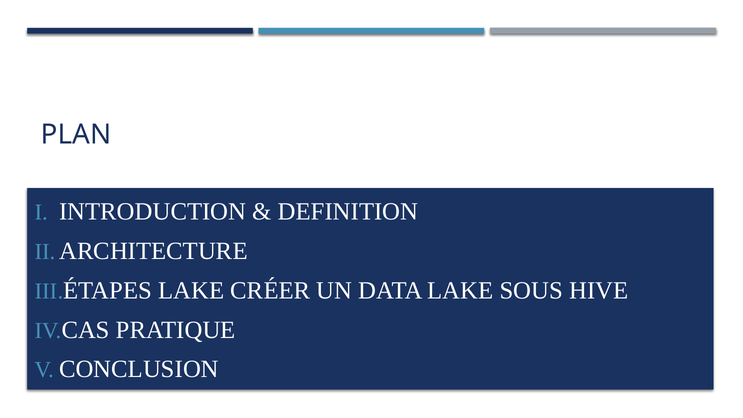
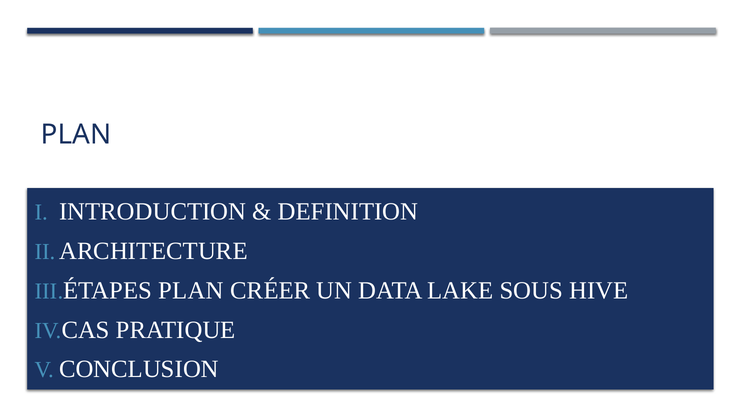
LAKE: LAKE -> PLAN (191, 290)
